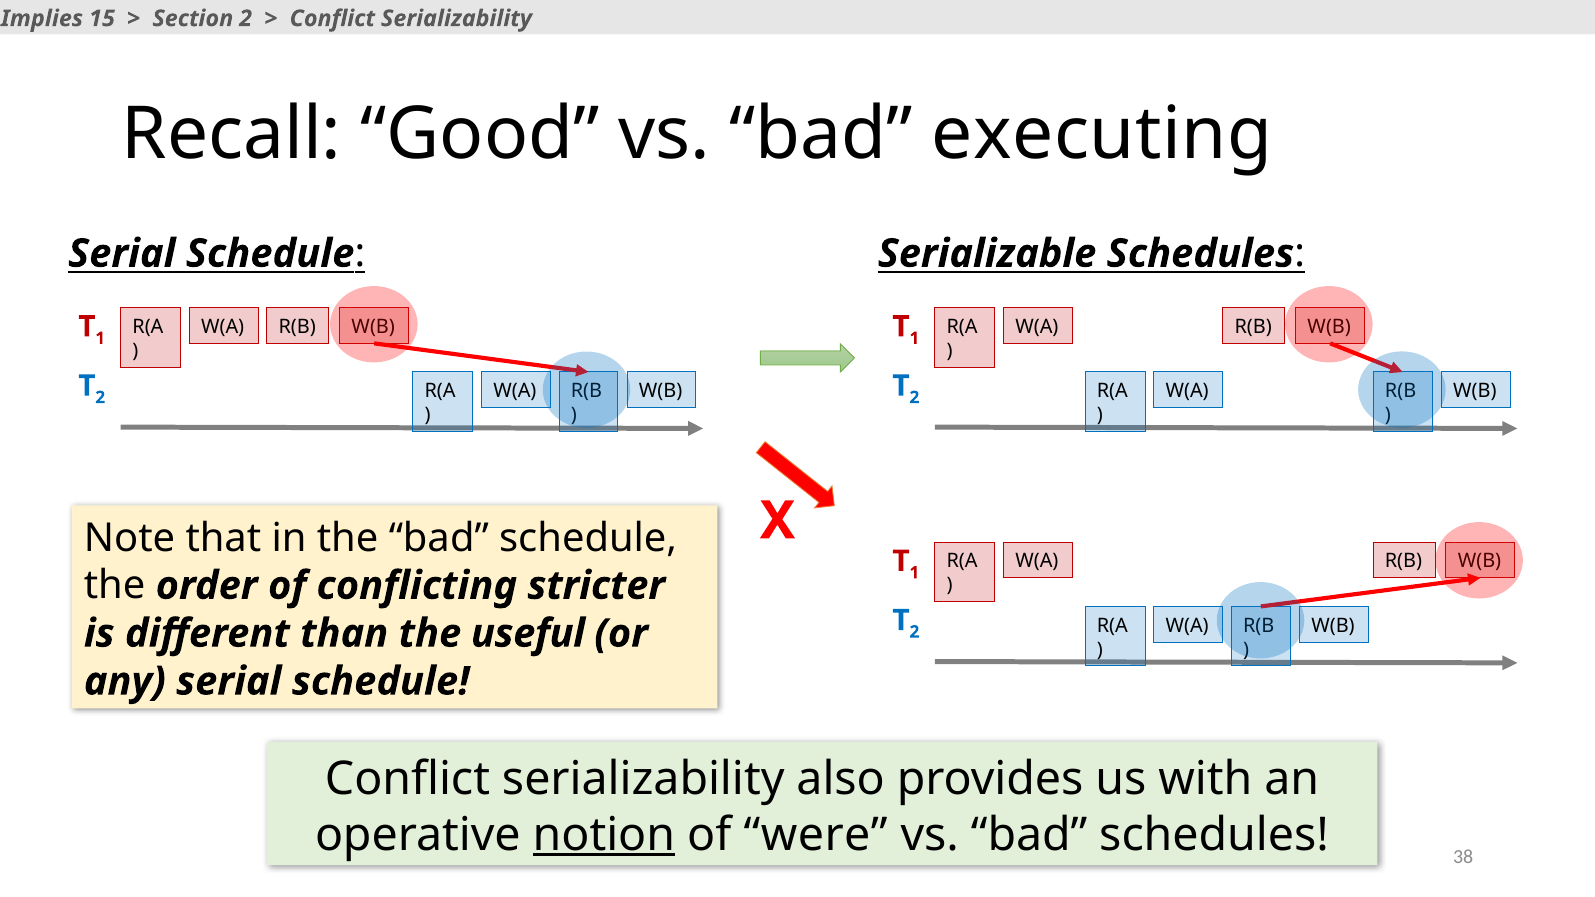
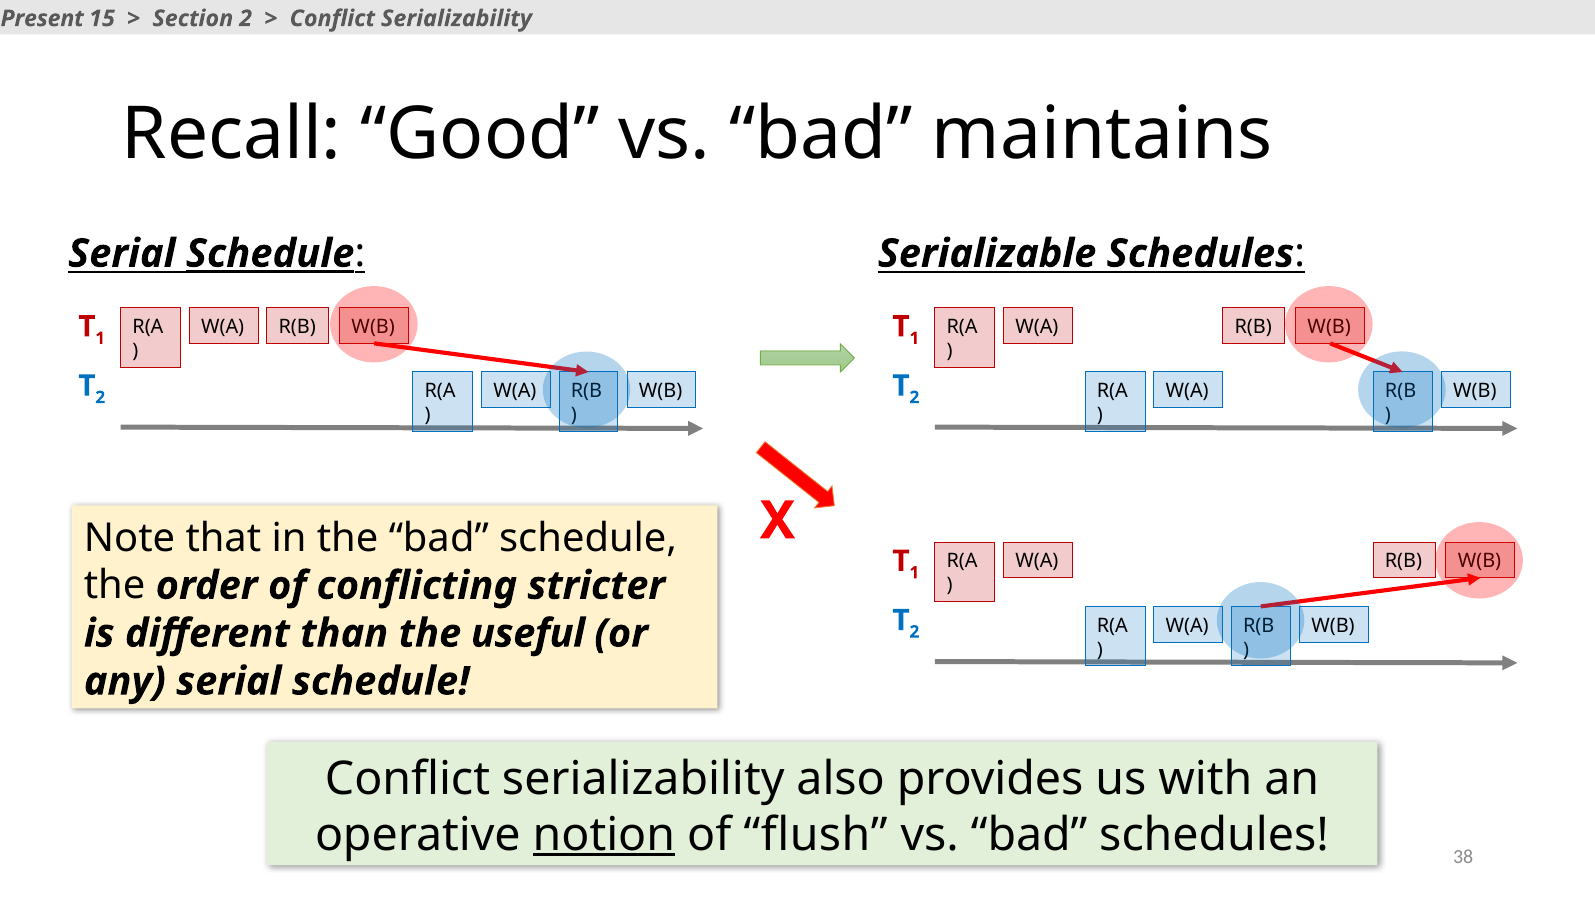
Implies: Implies -> Present (42, 19)
executing: executing -> maintains (1102, 134)
Schedule underline: none -> present (270, 254)
were: were -> flush (816, 835)
